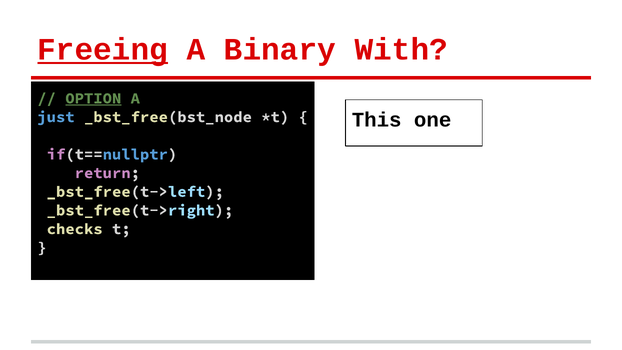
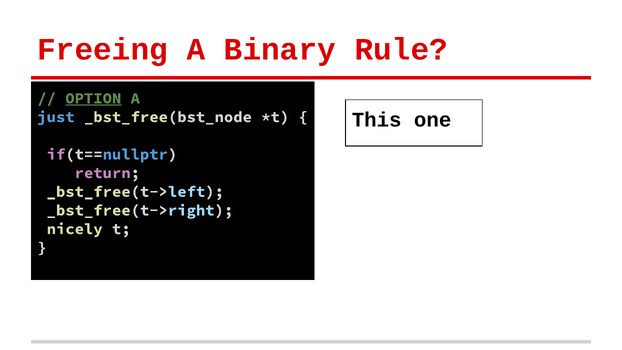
Freeing underline: present -> none (103, 50)
With: With -> Rule (401, 50)
checks: checks -> nicely (75, 229)
